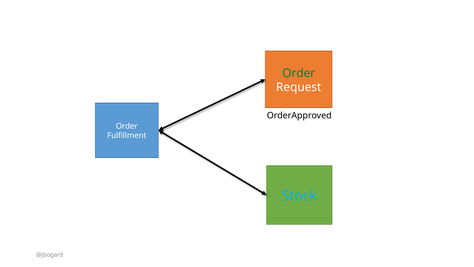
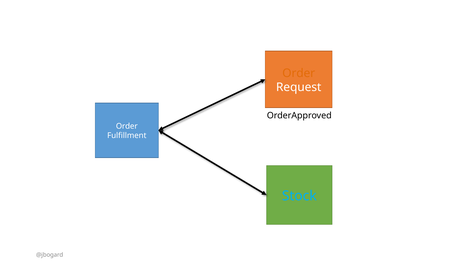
Order colour: green -> orange (299, 73)
